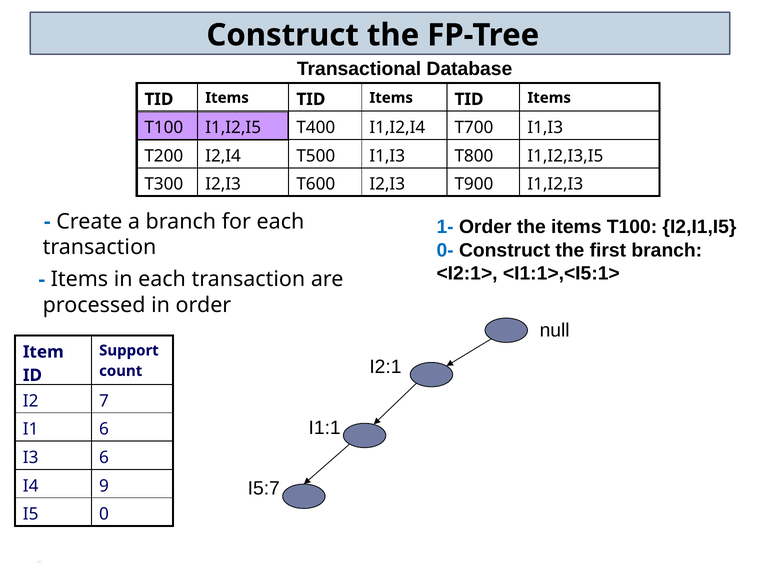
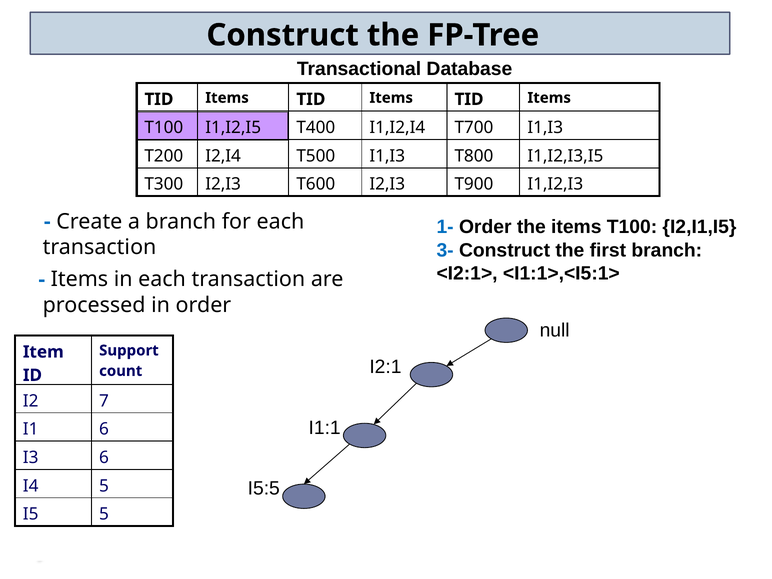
0-: 0- -> 3- (445, 250)
I5:7: I5:7 -> I5:5 (264, 489)
I4 9: 9 -> 5 (104, 486)
I5 0: 0 -> 5 (104, 514)
